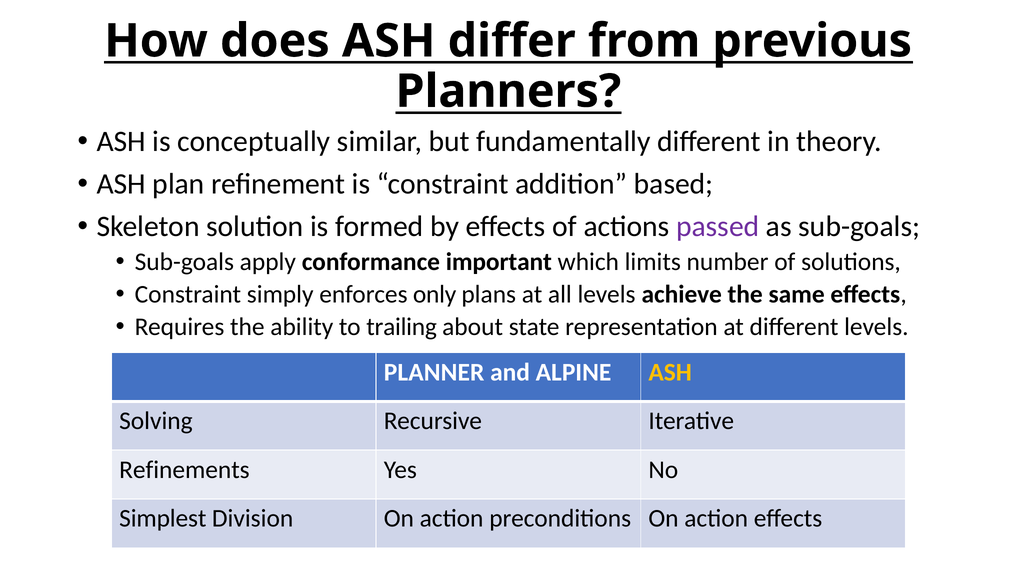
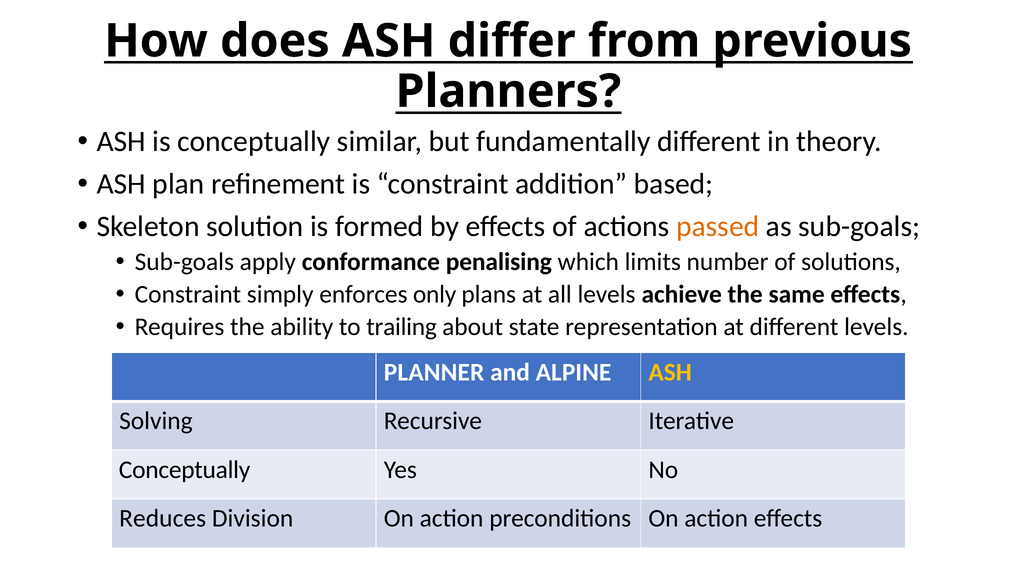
passed colour: purple -> orange (718, 227)
important: important -> penalising (499, 262)
Refinements: Refinements -> Conceptually (185, 470)
Simplest: Simplest -> Reduces (163, 519)
